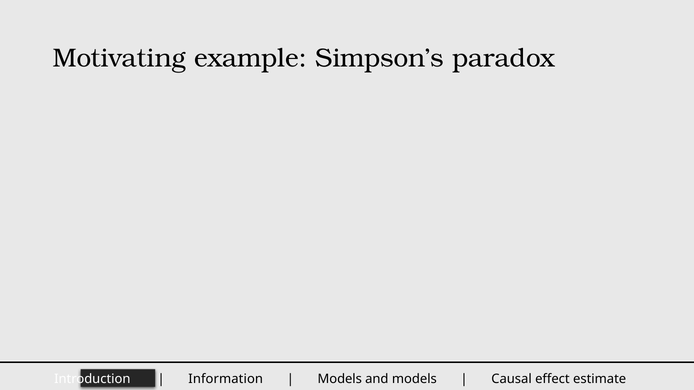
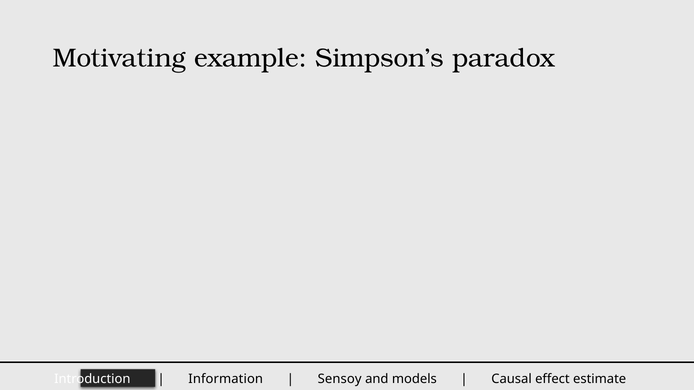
Models: Models -> Sensoy (340, 379)
